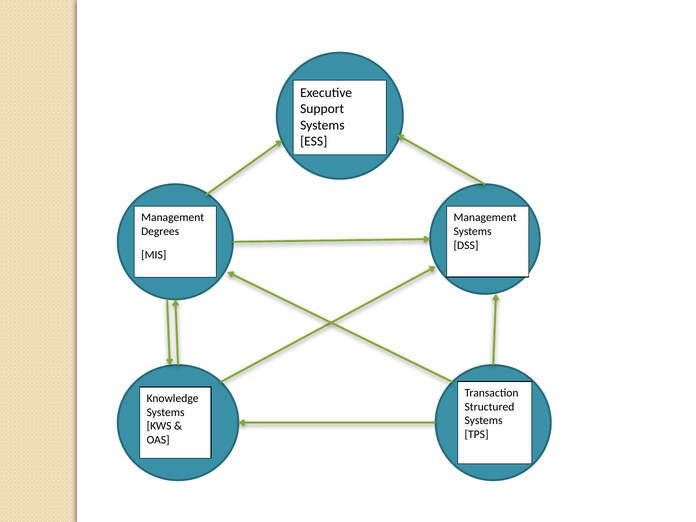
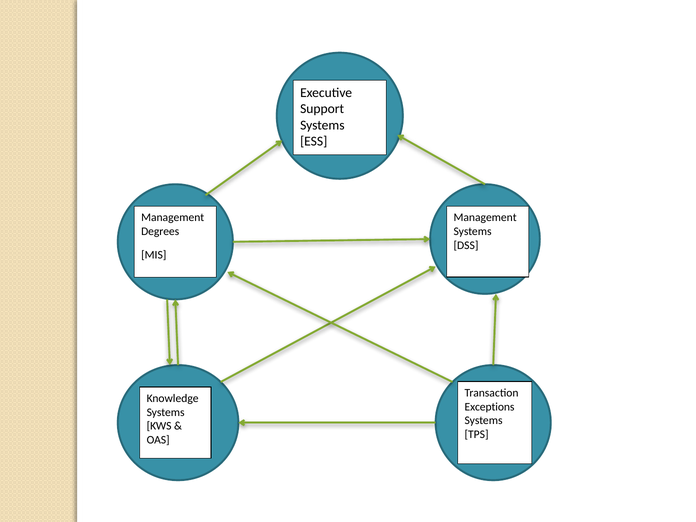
Structured: Structured -> Exceptions (489, 407)
